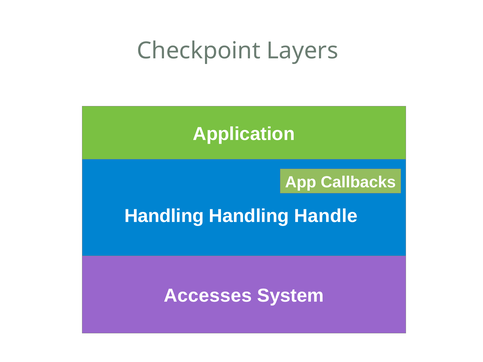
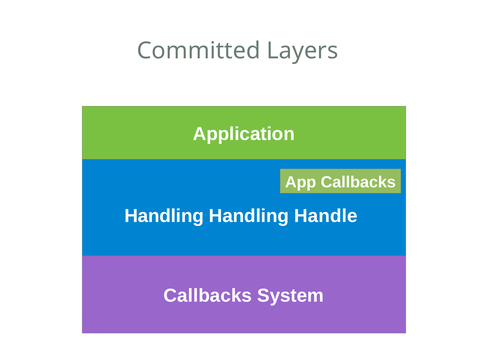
Checkpoint: Checkpoint -> Committed (199, 51)
Accesses: Accesses -> Callbacks (208, 296)
